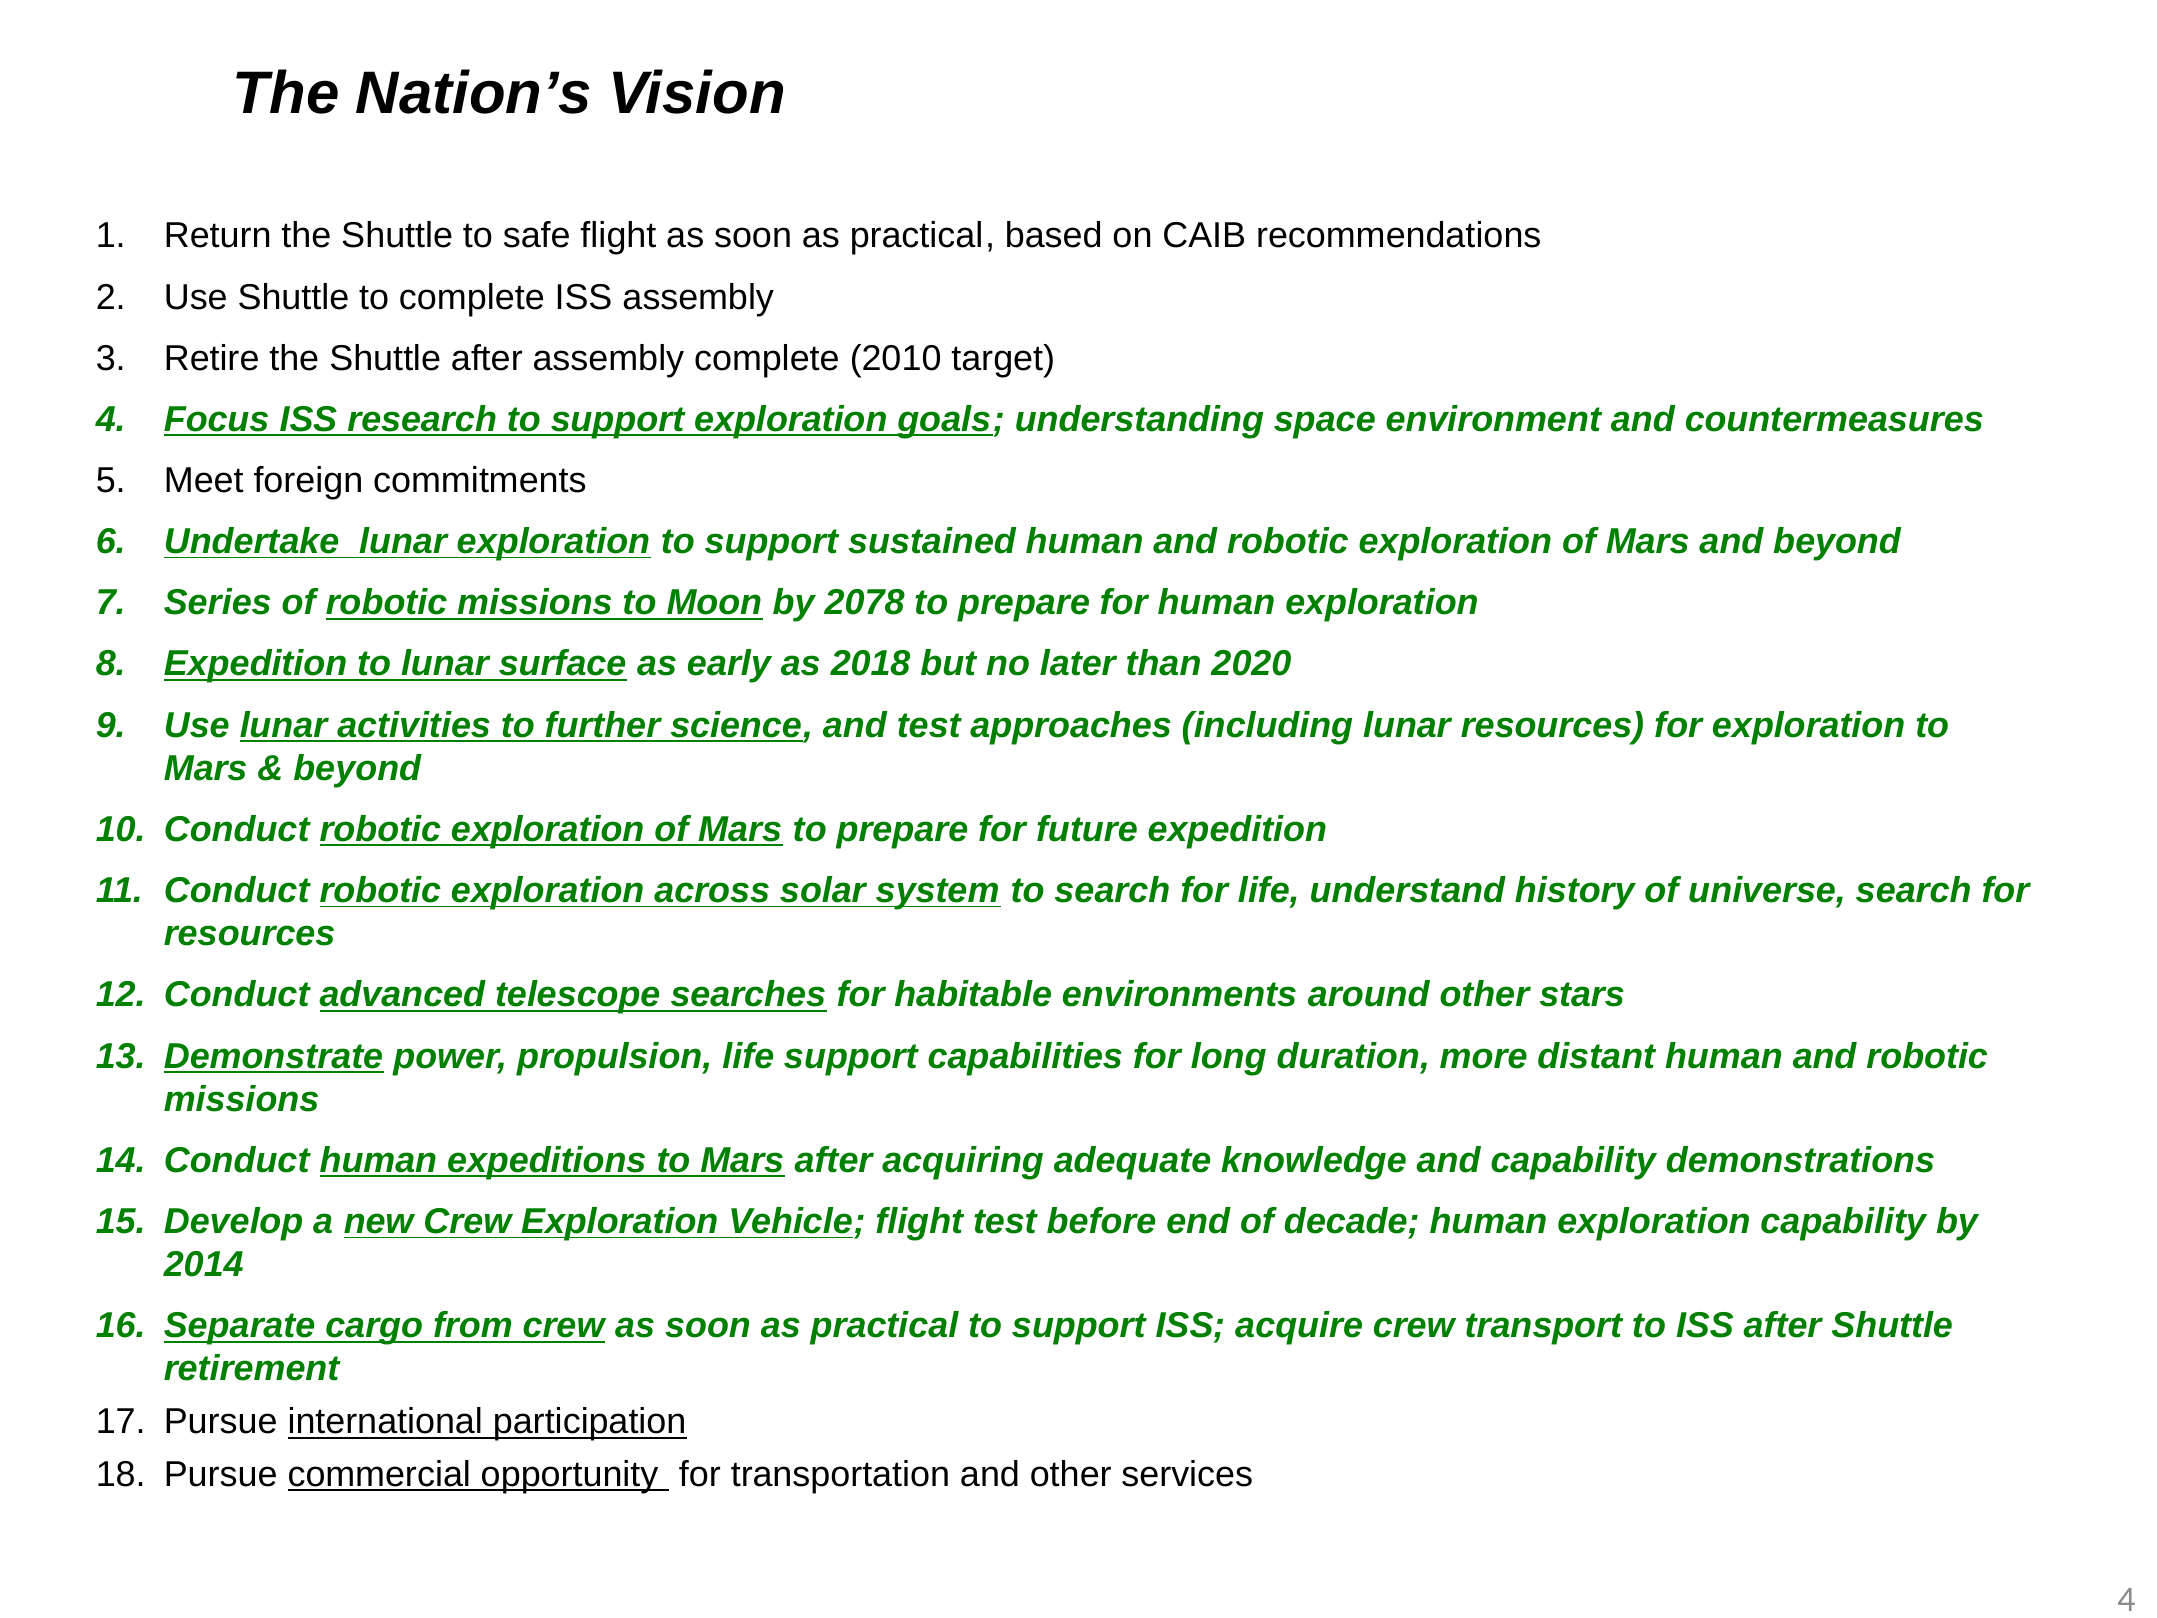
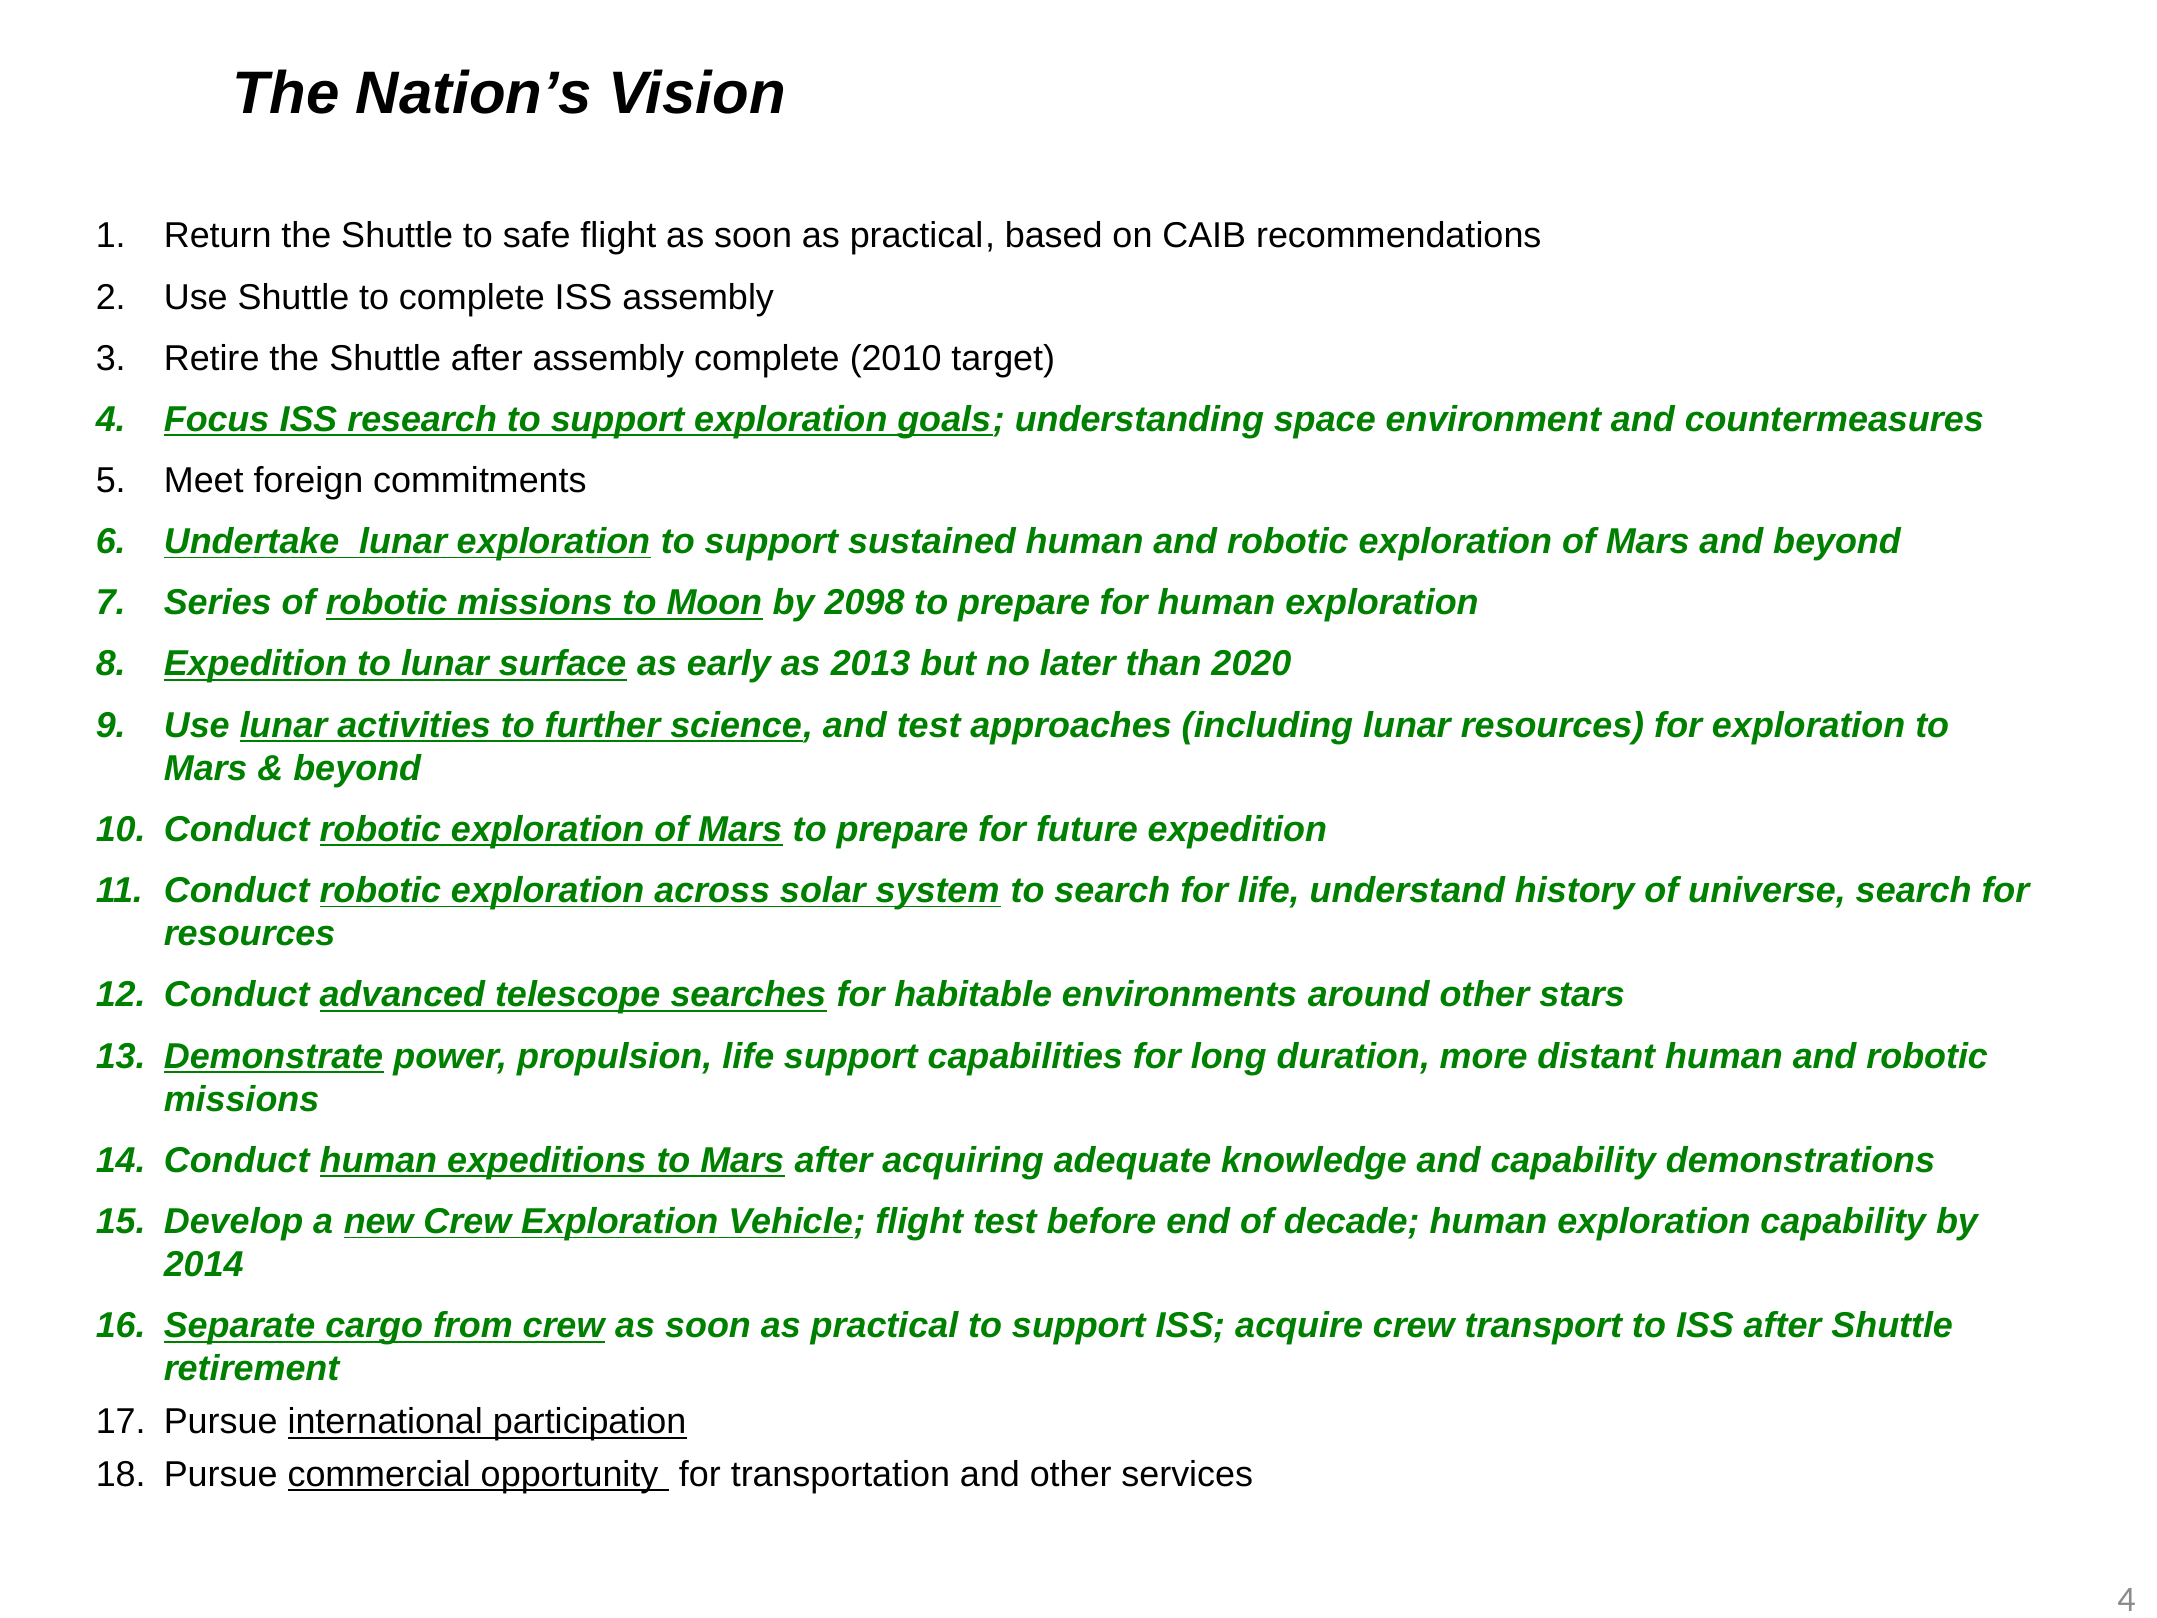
2078: 2078 -> 2098 (865, 603)
2018: 2018 -> 2013 (871, 664)
